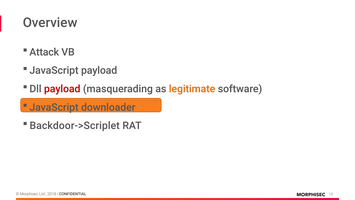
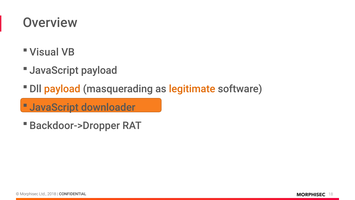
Attack: Attack -> Visual (44, 52)
payload colour: red -> orange (62, 89)
Backdoor->Scriplet: Backdoor->Scriplet -> Backdoor->Dropper (75, 126)
